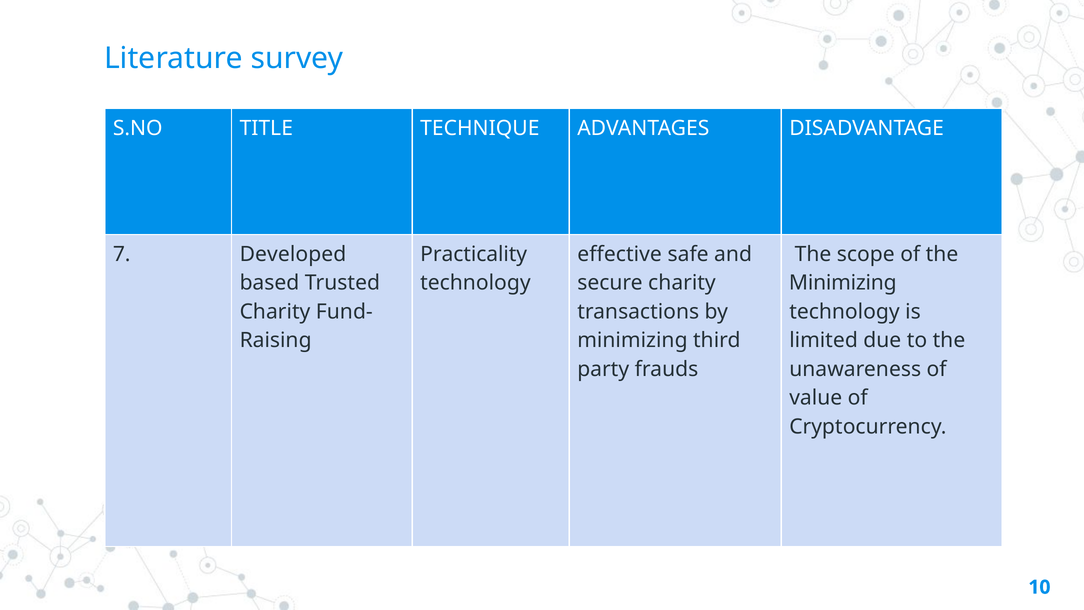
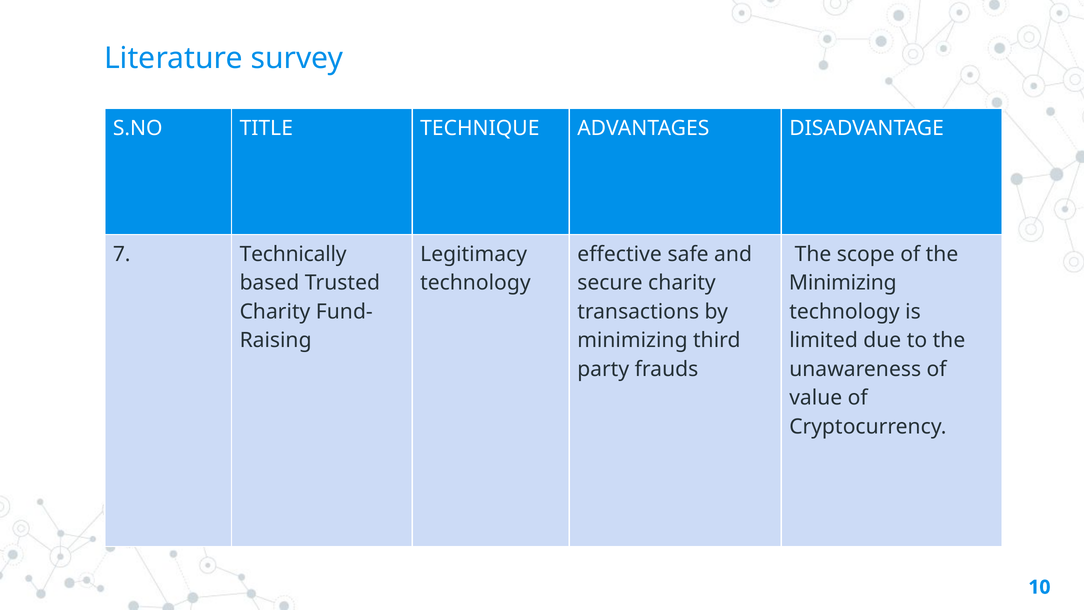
Developed: Developed -> Technically (293, 254)
Practicality: Practicality -> Legitimacy (474, 254)
